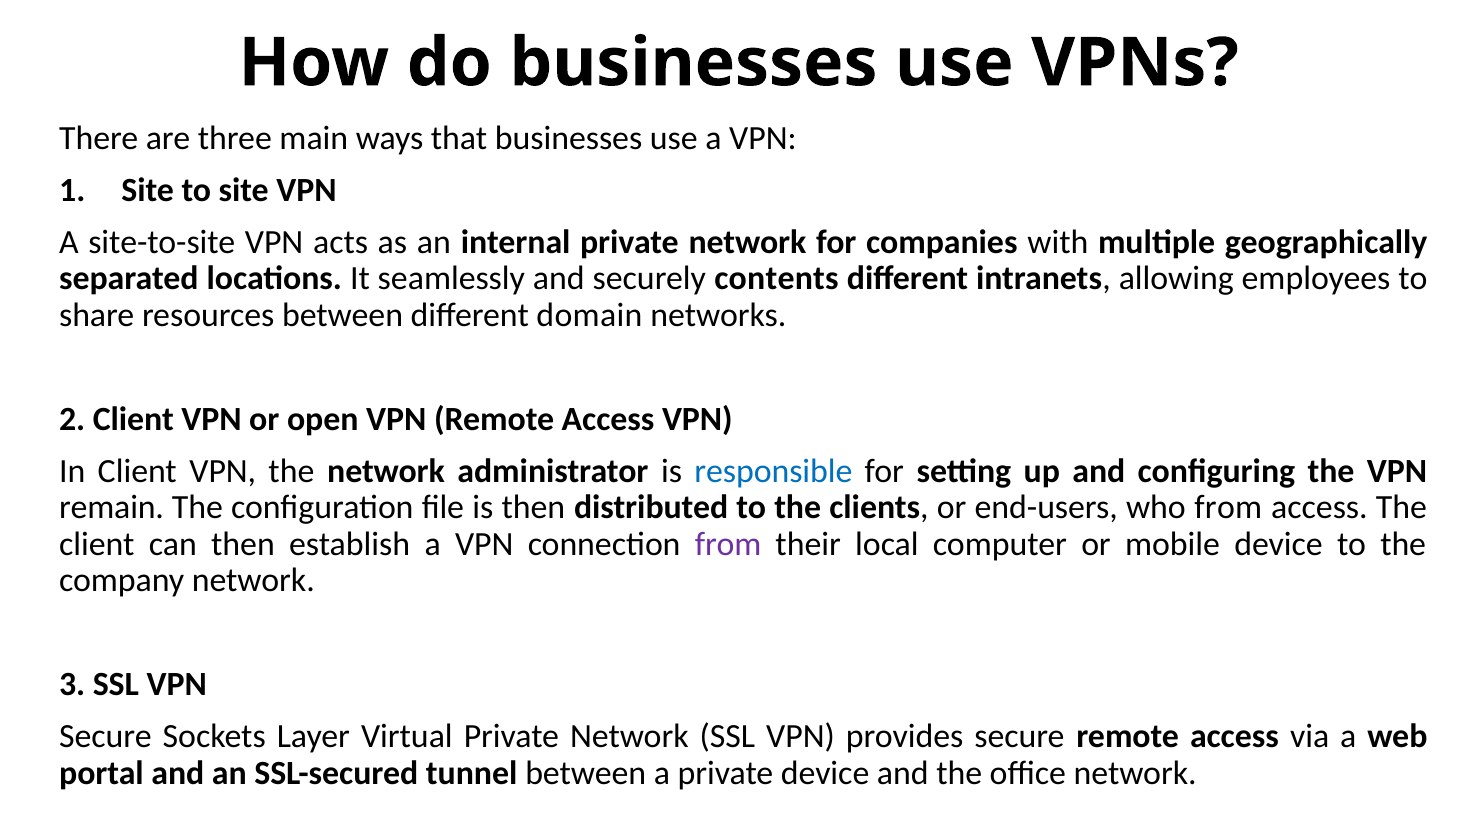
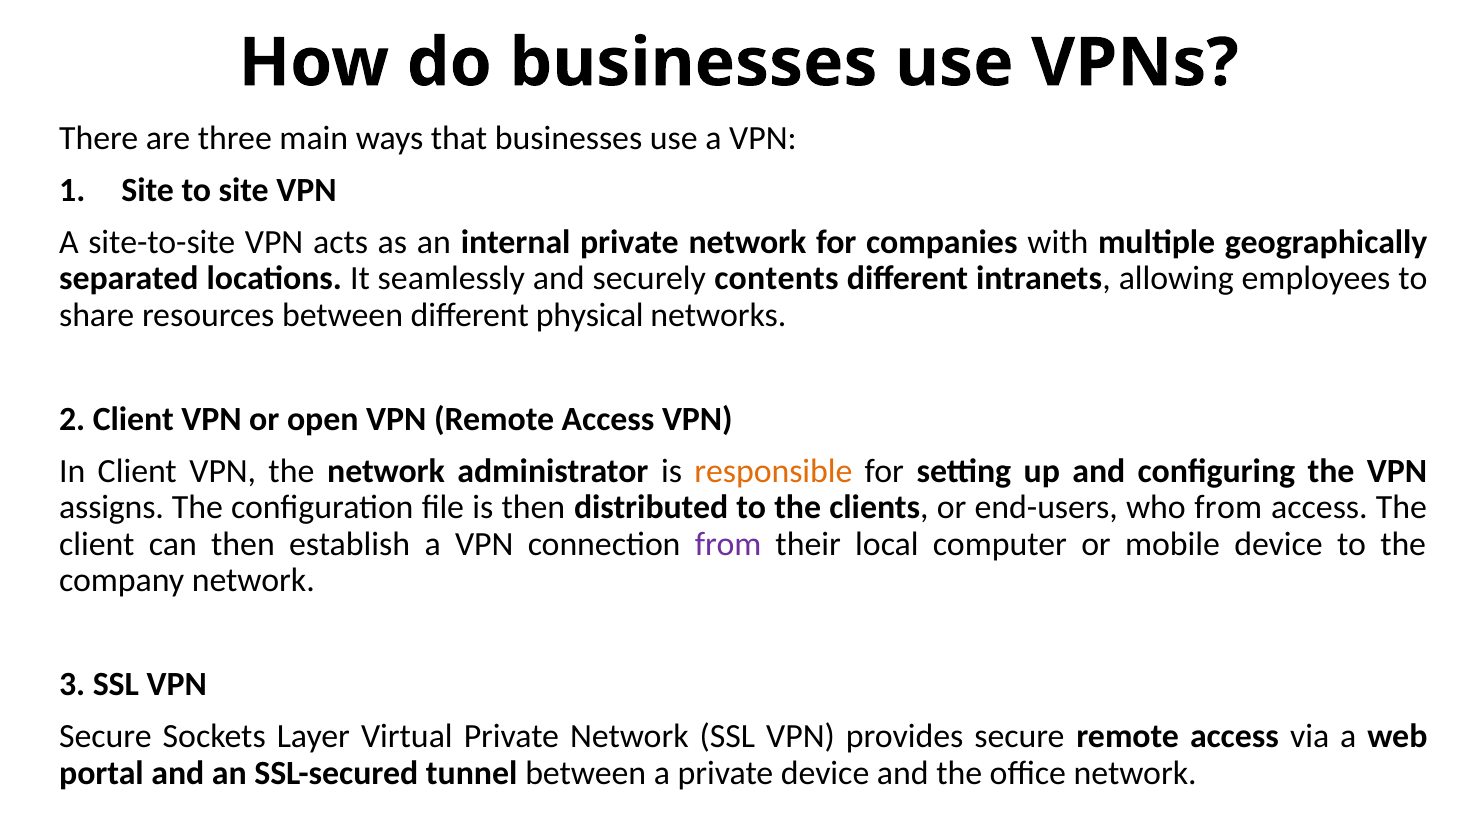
domain: domain -> physical (590, 315)
responsible colour: blue -> orange (773, 471)
remain: remain -> assigns (112, 508)
